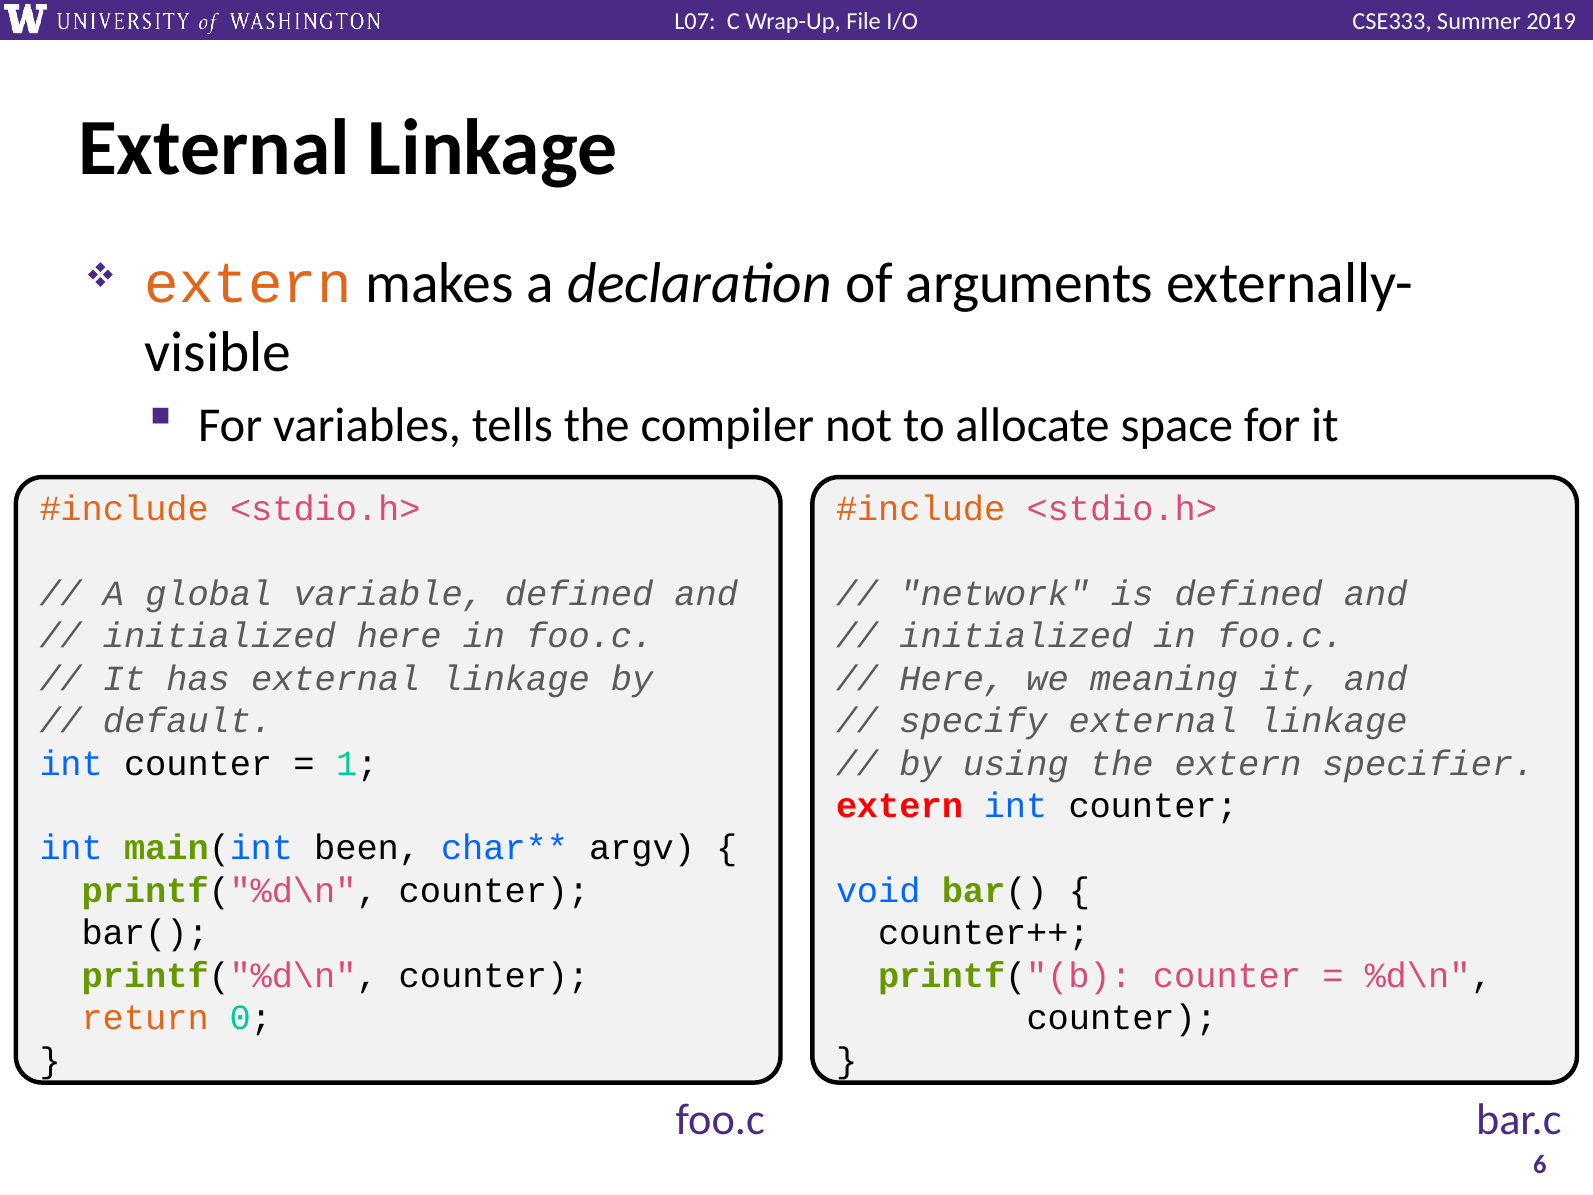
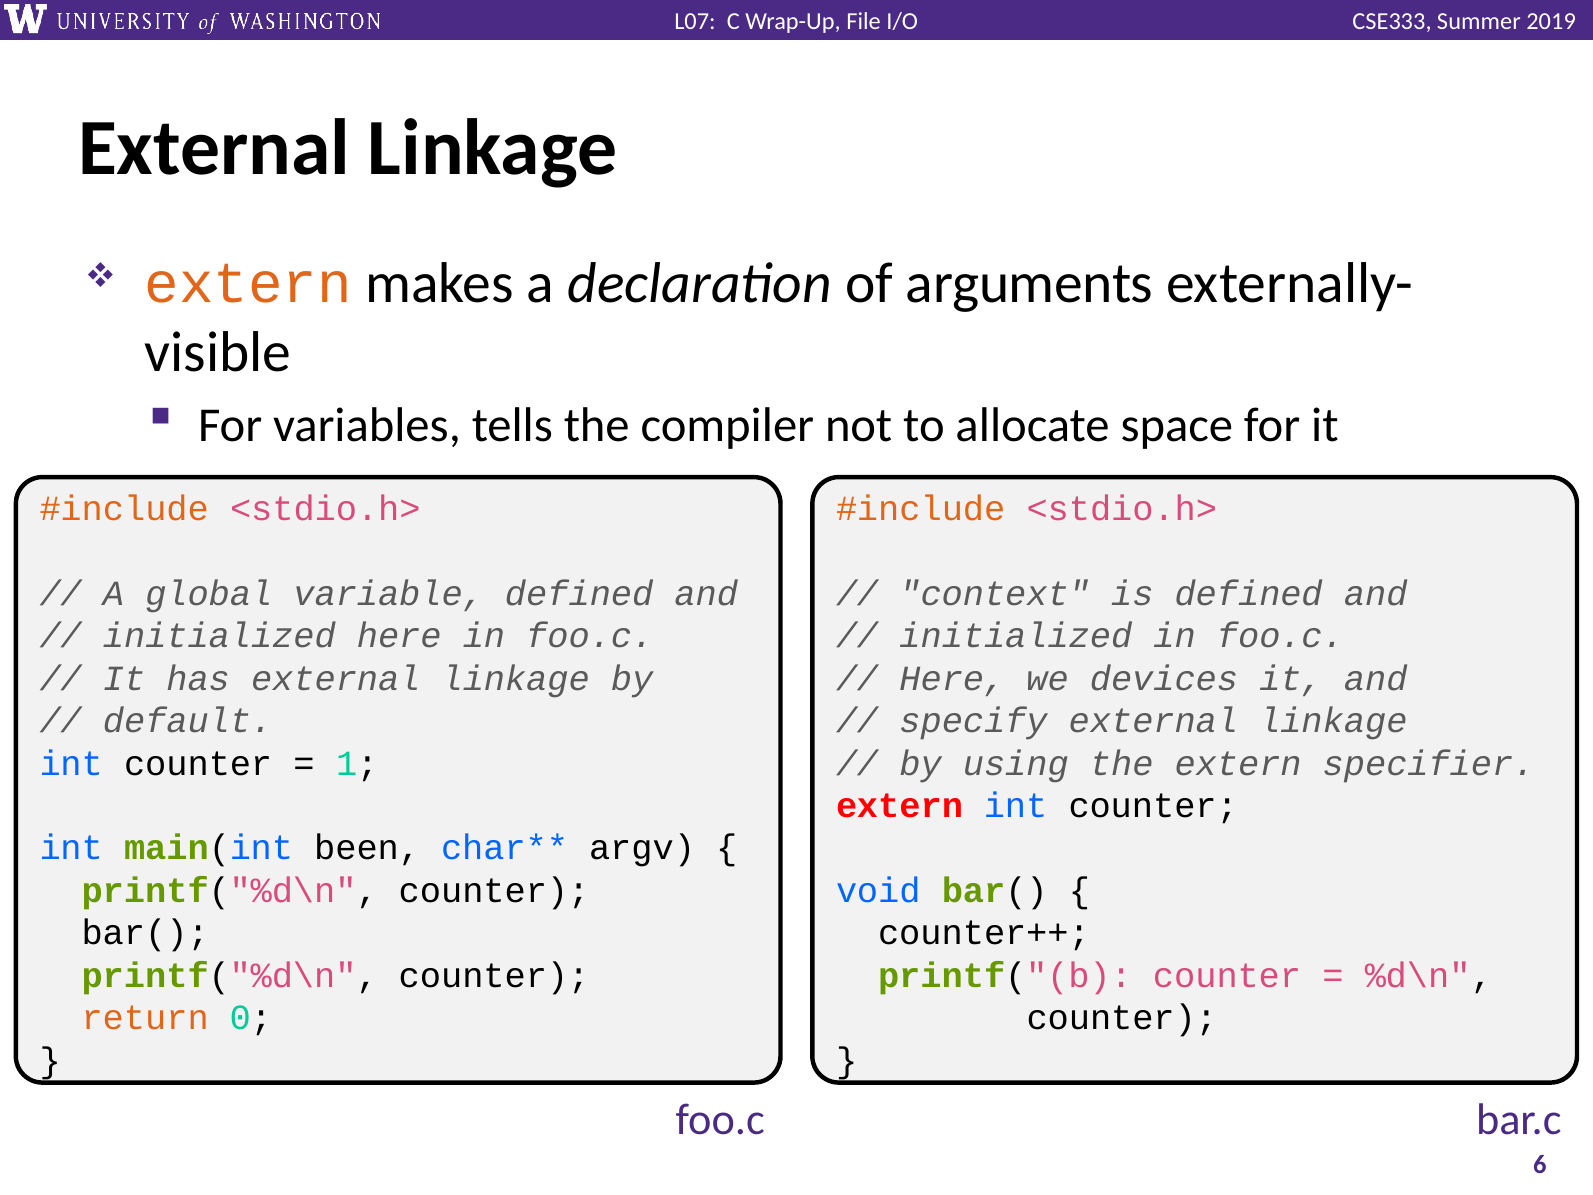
network: network -> context (995, 593)
meaning: meaning -> devices (1164, 678)
